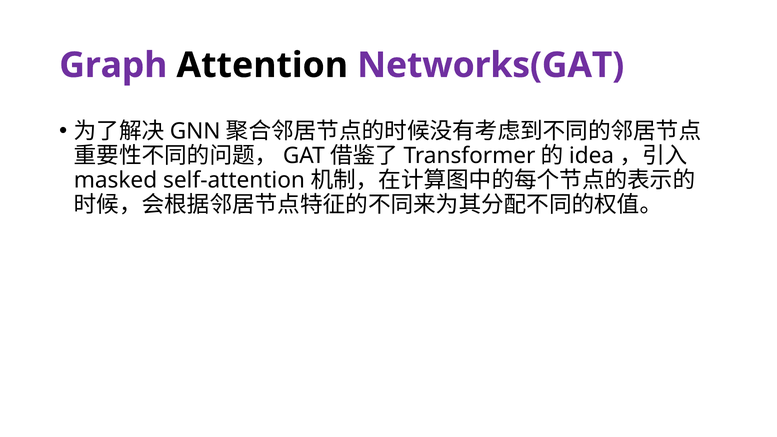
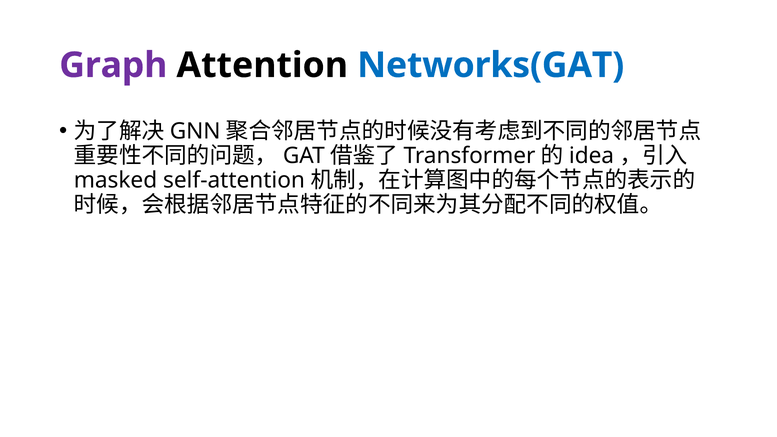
Networks(GAT colour: purple -> blue (491, 65)
